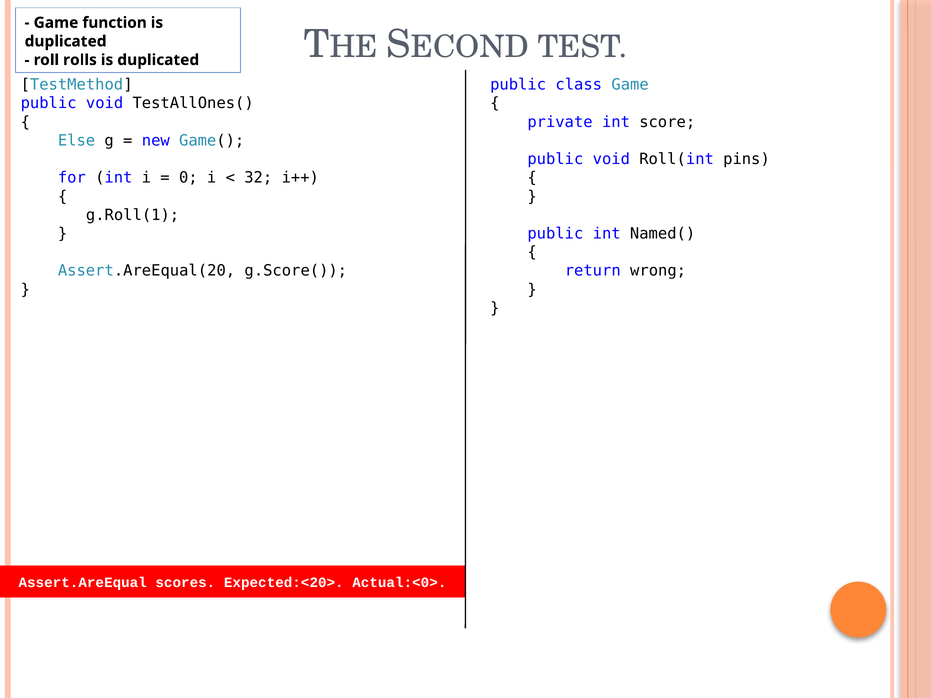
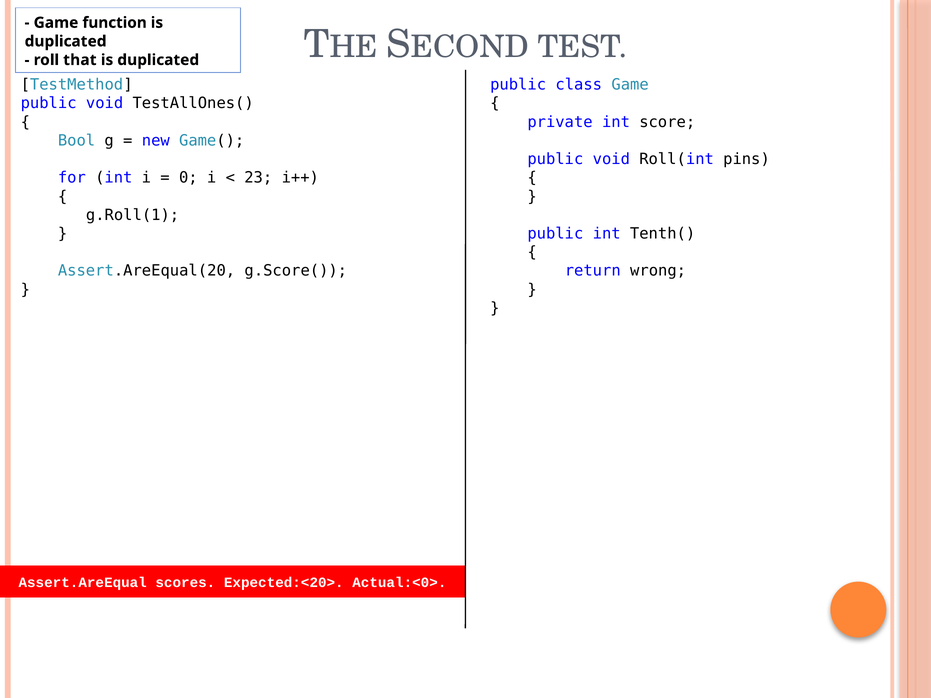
rolls: rolls -> that (80, 60)
Else: Else -> Bool (77, 141)
32: 32 -> 23 (258, 178)
Named(: Named( -> Tenth( (663, 234)
